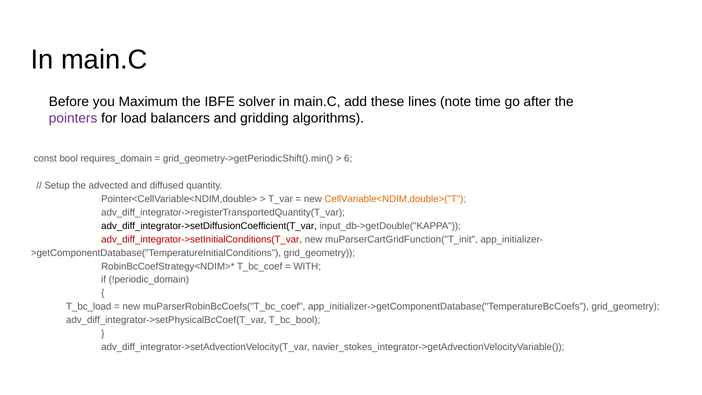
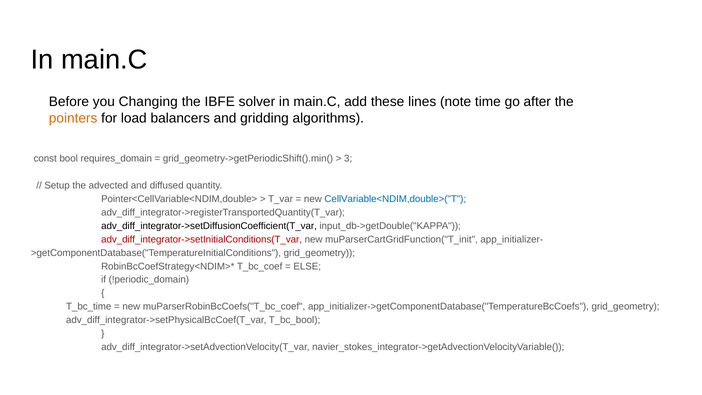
Maximum: Maximum -> Changing (148, 102)
pointers colour: purple -> orange (73, 118)
6: 6 -> 3 (348, 159)
CellVariable<NDIM,double>("T colour: orange -> blue (395, 199)
WITH: WITH -> ELSE (307, 266)
T_bc_load: T_bc_load -> T_bc_time (89, 307)
